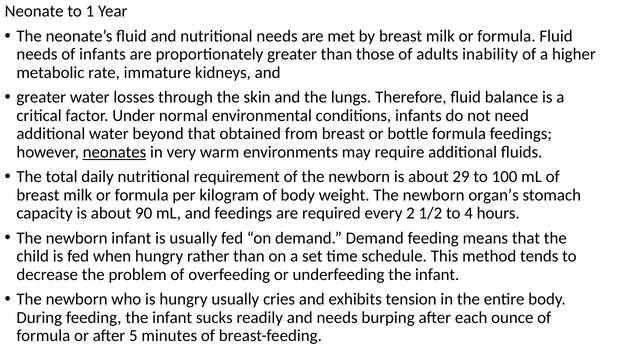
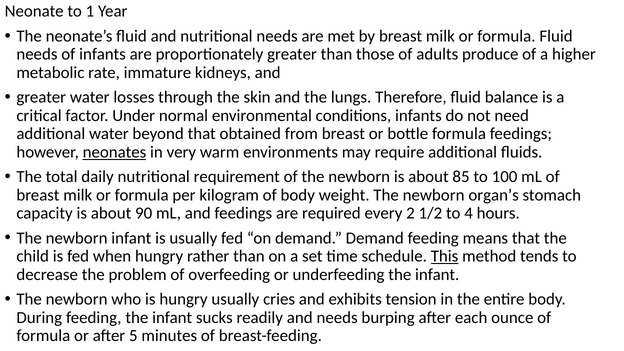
inability: inability -> produce (490, 54)
29: 29 -> 85 (461, 177)
This underline: none -> present (445, 256)
